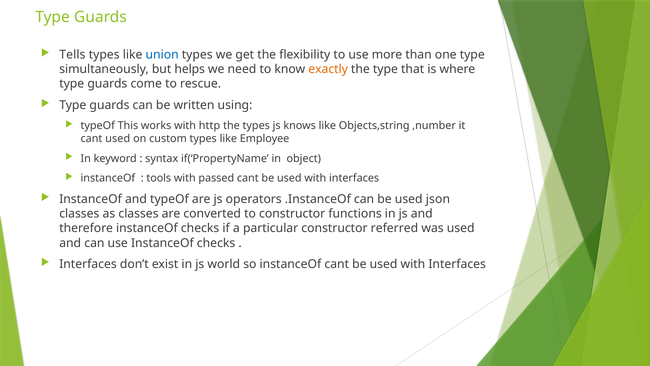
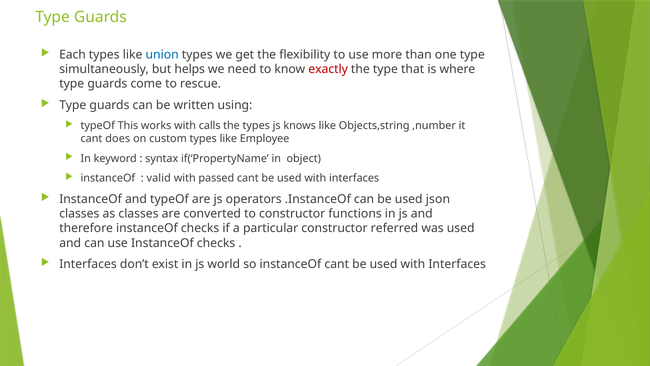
Tells: Tells -> Each (73, 55)
exactly colour: orange -> red (328, 69)
http: http -> calls (210, 126)
cant used: used -> does (118, 139)
tools: tools -> valid (159, 178)
